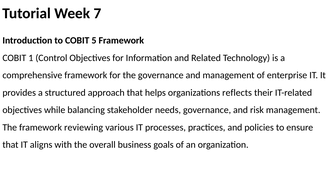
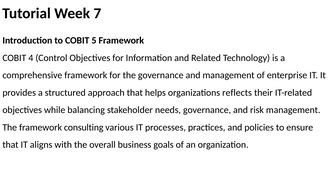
1: 1 -> 4 (31, 58)
reviewing: reviewing -> consulting (84, 128)
